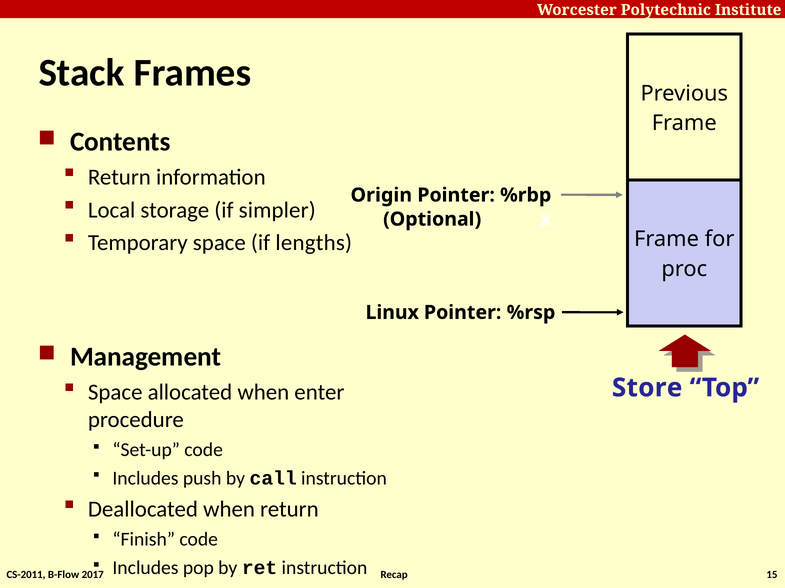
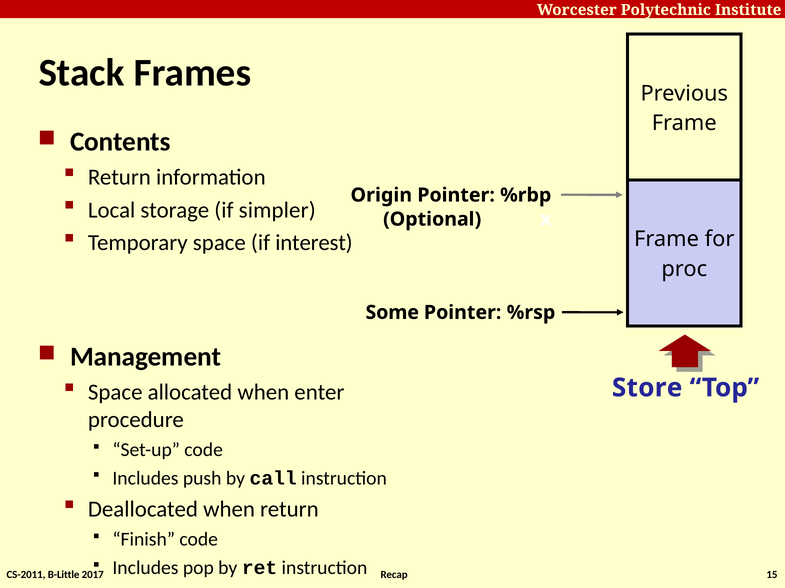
lengths: lengths -> interest (314, 243)
Linux: Linux -> Some (392, 313)
B-Flow: B-Flow -> B-Little (64, 575)
